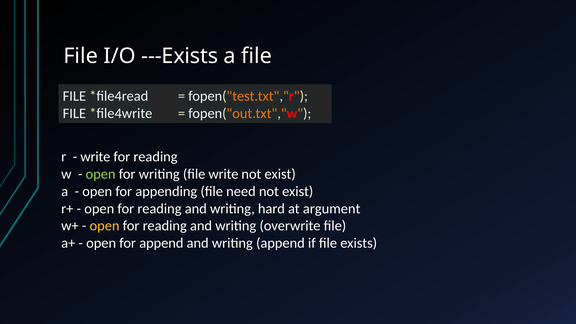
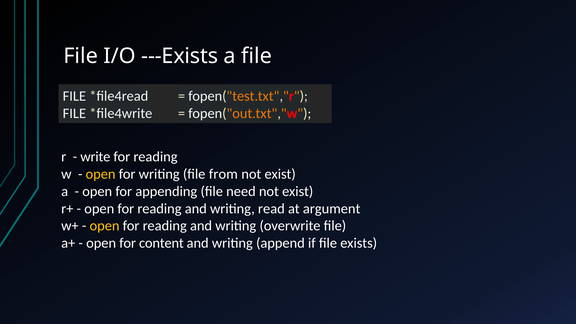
open colour: light green -> yellow (101, 174)
file write: write -> from (223, 174)
hard: hard -> read (271, 209)
for append: append -> content (161, 243)
